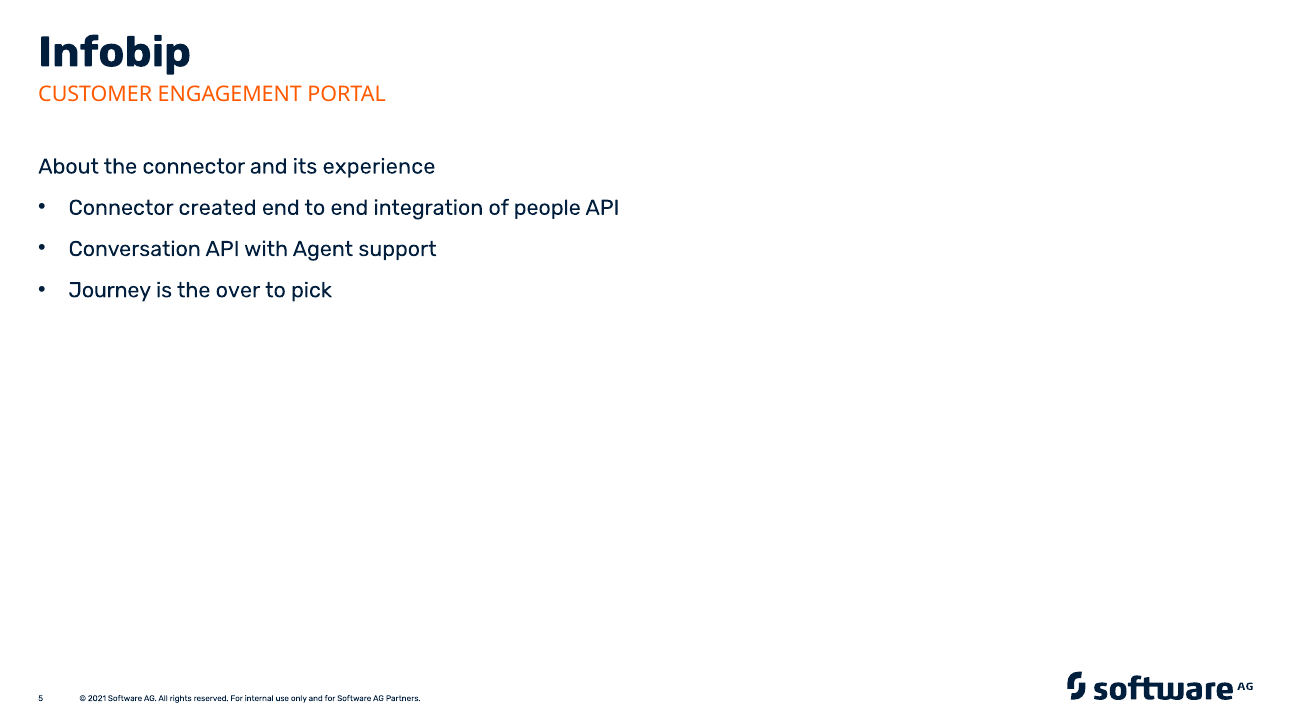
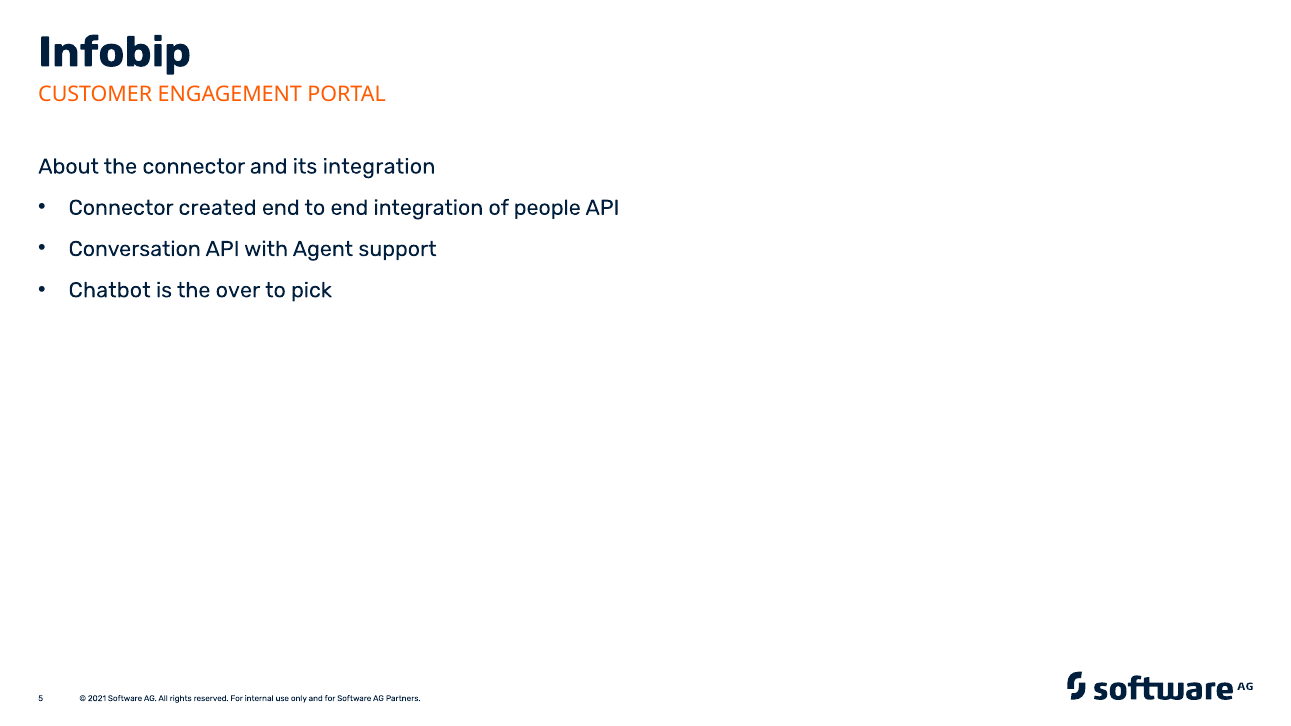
its experience: experience -> integration (379, 167)
Journey: Journey -> Chatbot (110, 290)
